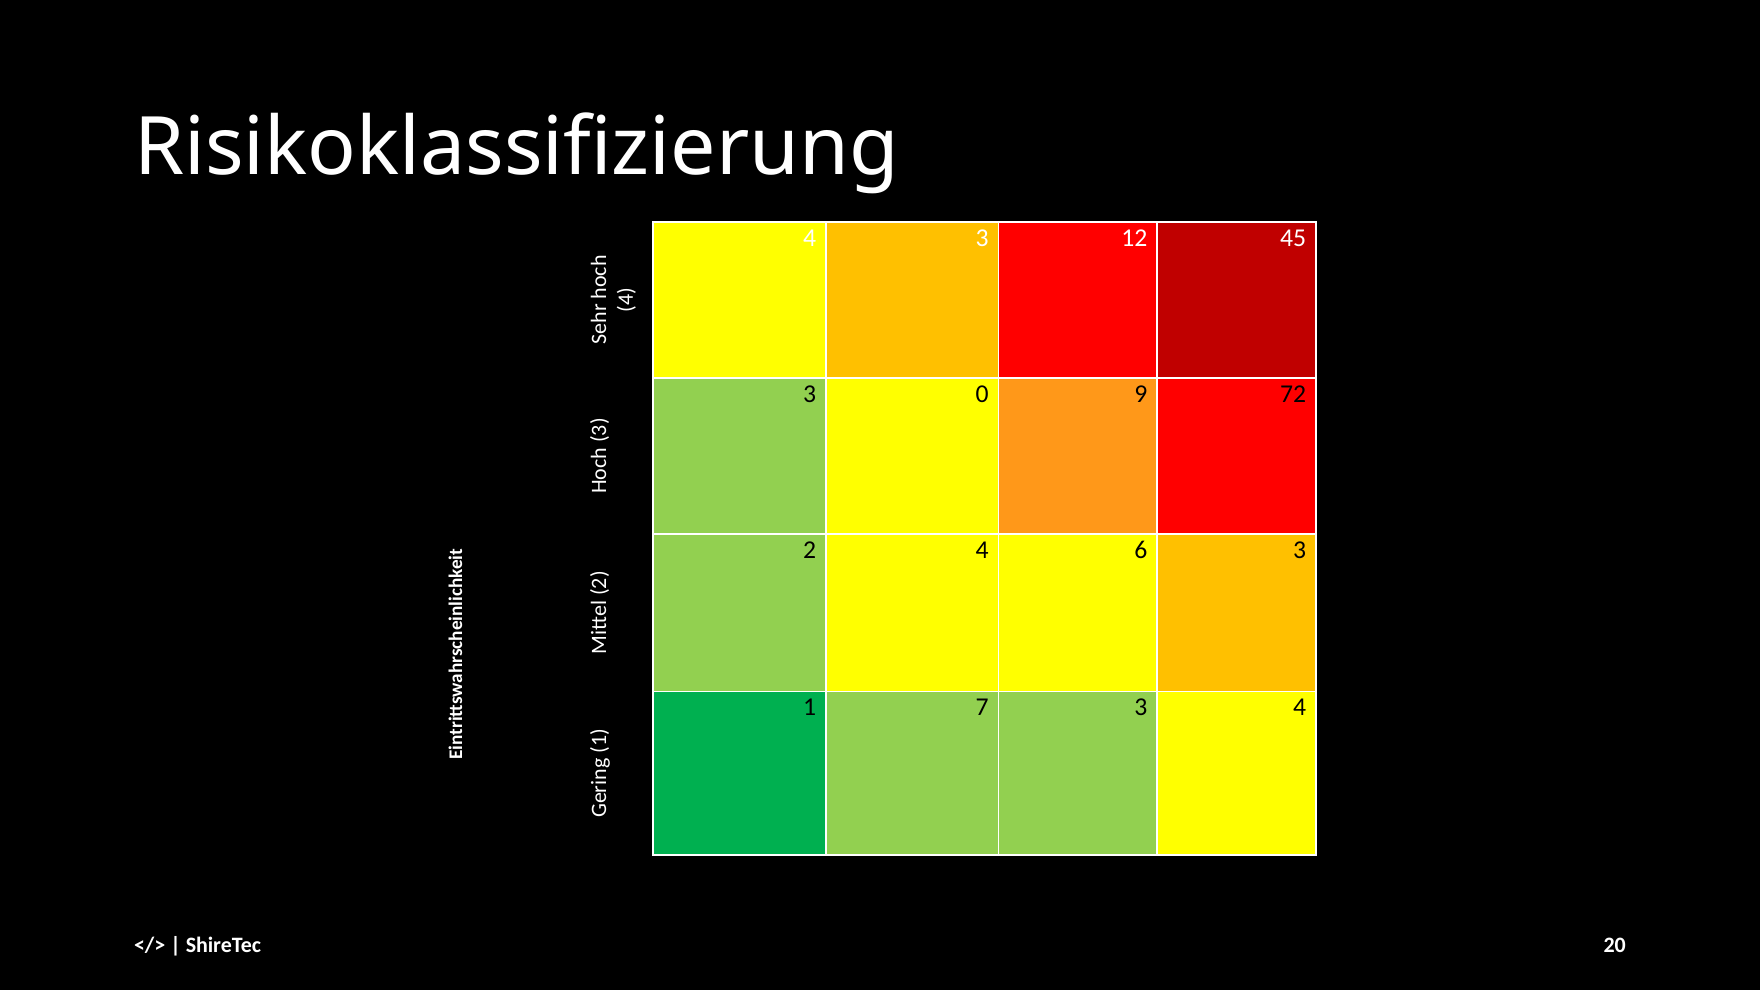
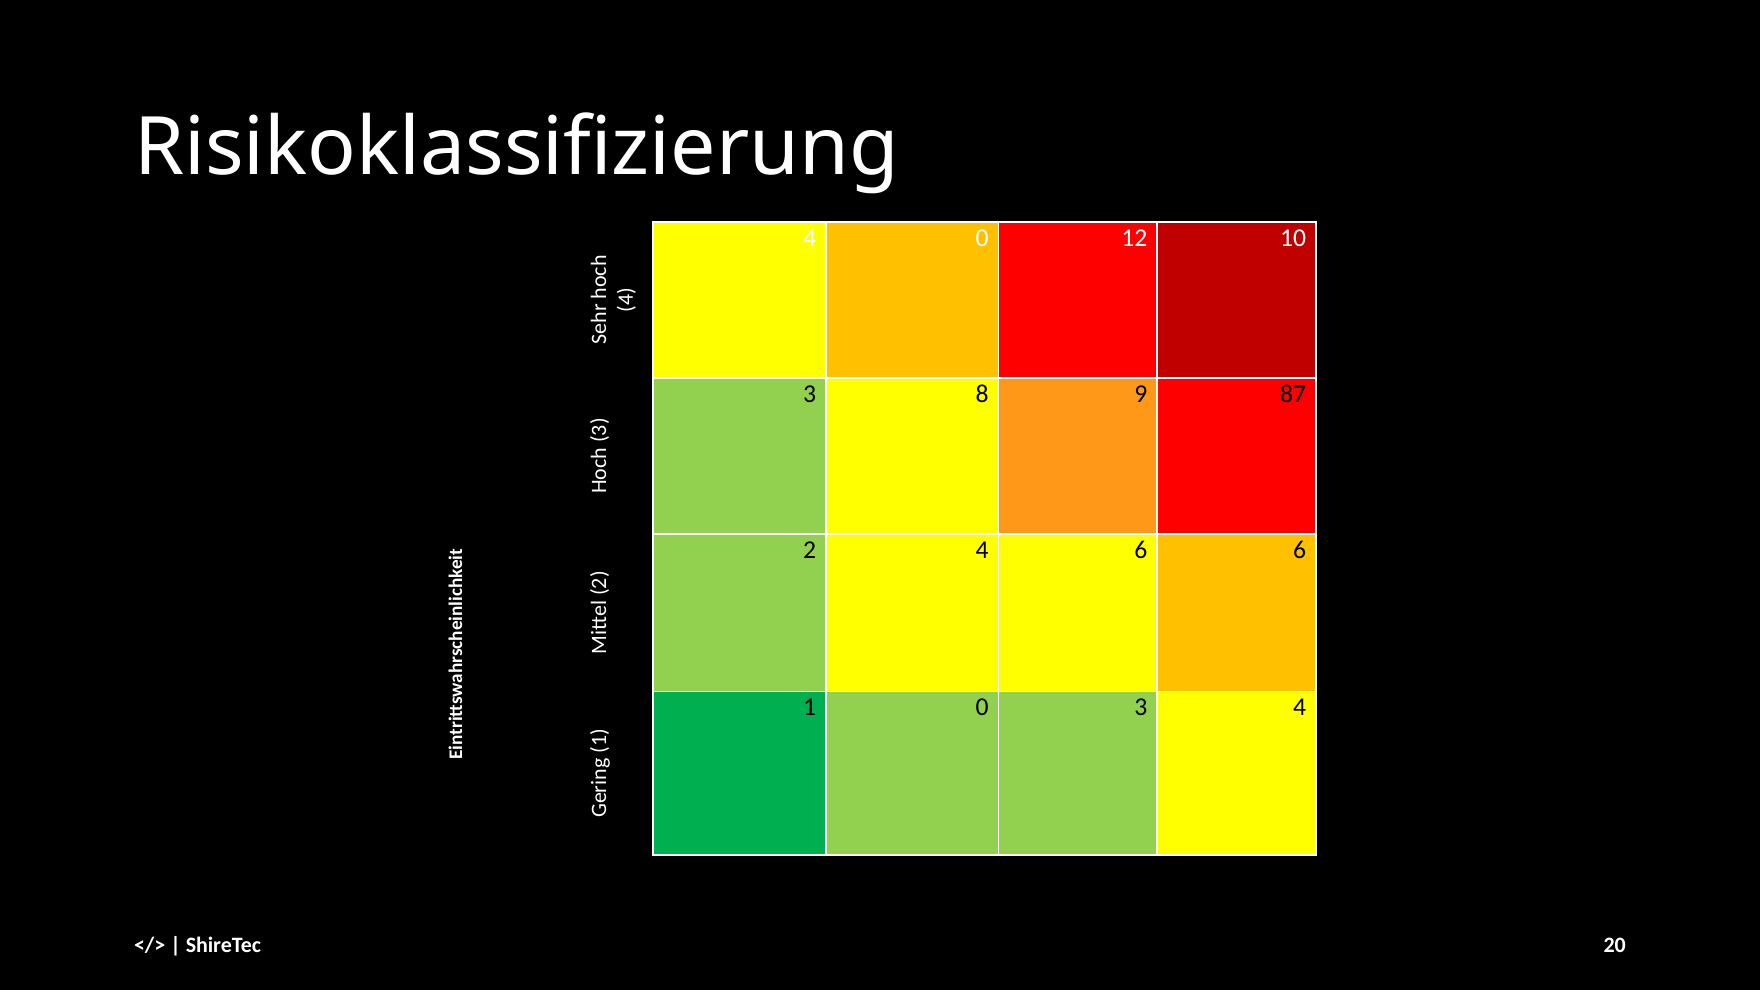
4 3: 3 -> 0 (982, 238)
45: 45 -> 10 (1293, 238)
0: 0 -> 8 (982, 394)
72: 72 -> 87 (1293, 394)
6 3: 3 -> 6 (1300, 550)
1 7: 7 -> 0 (982, 707)
